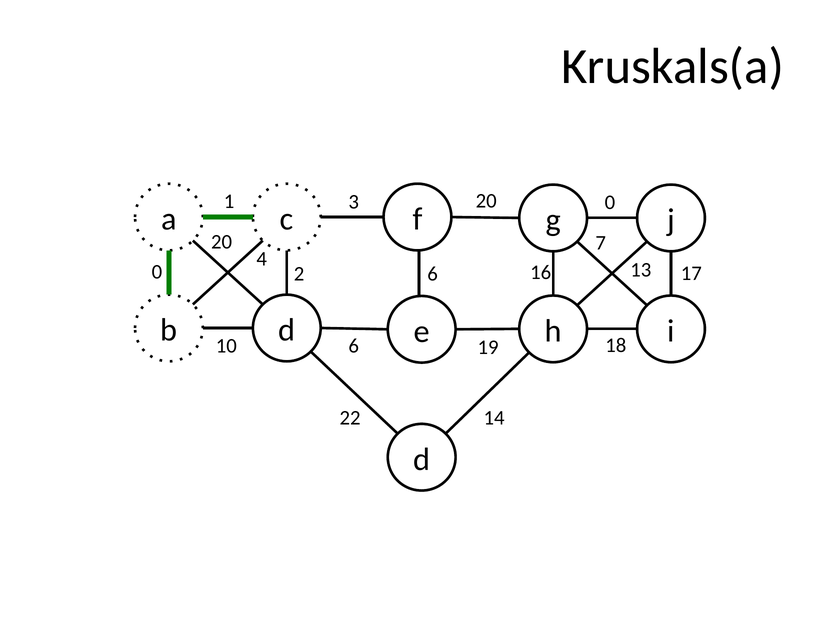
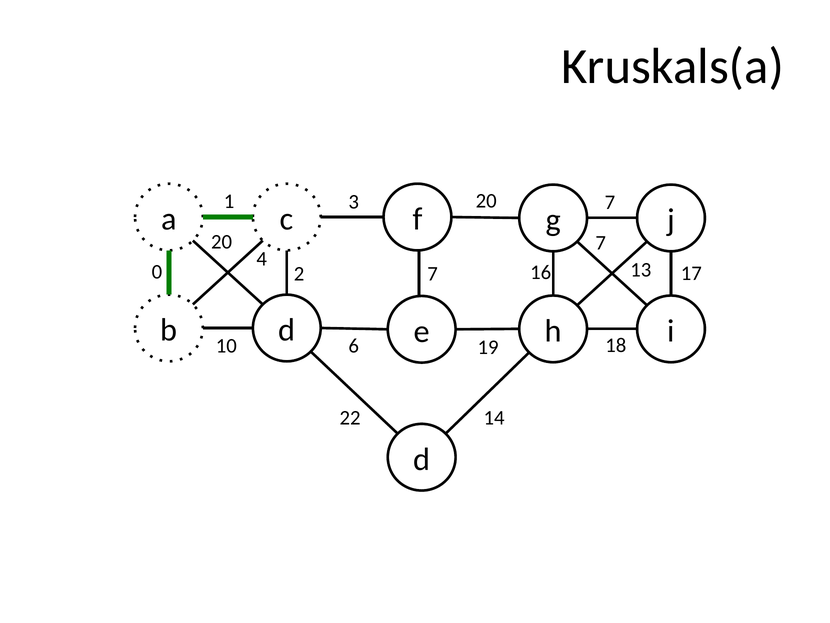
20 0: 0 -> 7 (610, 202)
2 6: 6 -> 7 (433, 274)
